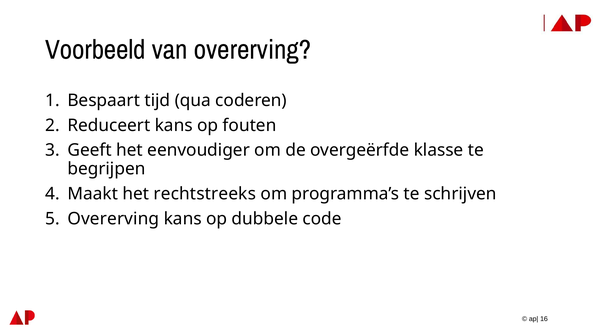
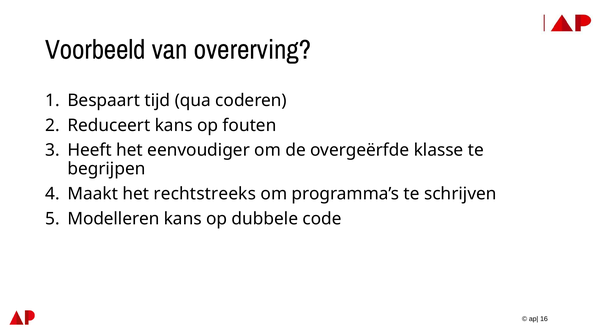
Geeft: Geeft -> Heeft (90, 150)
Overerving: Overerving -> Modelleren (113, 218)
